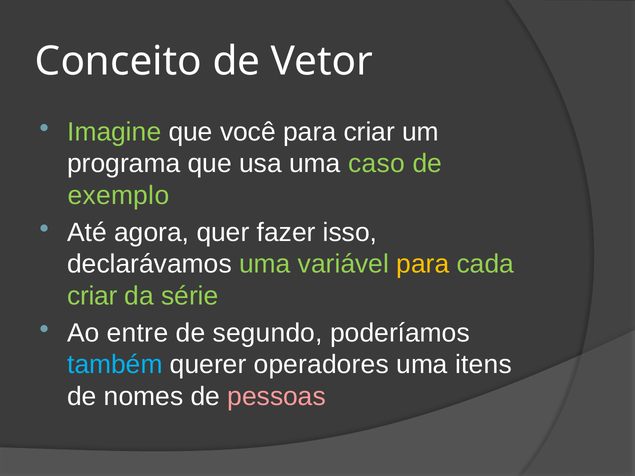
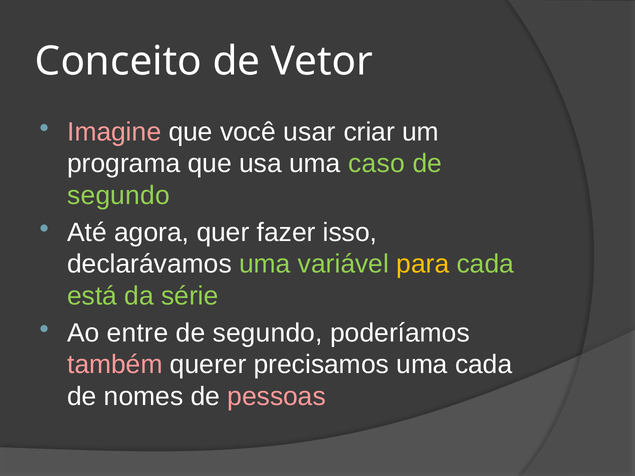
Imagine colour: light green -> pink (114, 132)
você para: para -> usar (310, 132)
exemplo: exemplo -> segundo (119, 195)
criar: criar -> está (92, 296)
também colour: light blue -> pink (115, 365)
operadores: operadores -> precisamos (321, 365)
uma itens: itens -> cada (484, 365)
